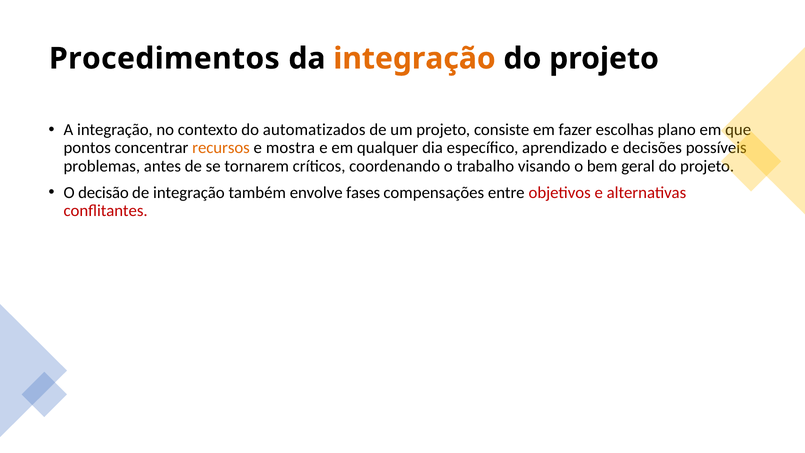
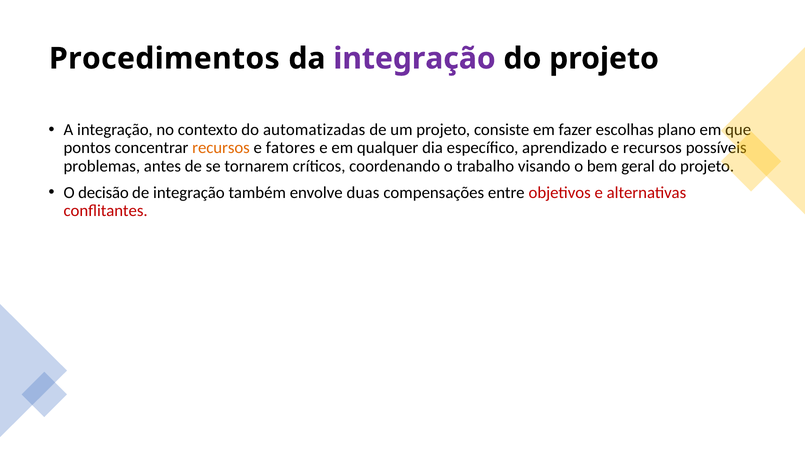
integração colour: orange -> purple (415, 59)
automatizados: automatizados -> automatizadas (314, 130)
mostra: mostra -> fatores (290, 148)
e decisões: decisões -> recursos (652, 148)
fases: fases -> duas (363, 193)
